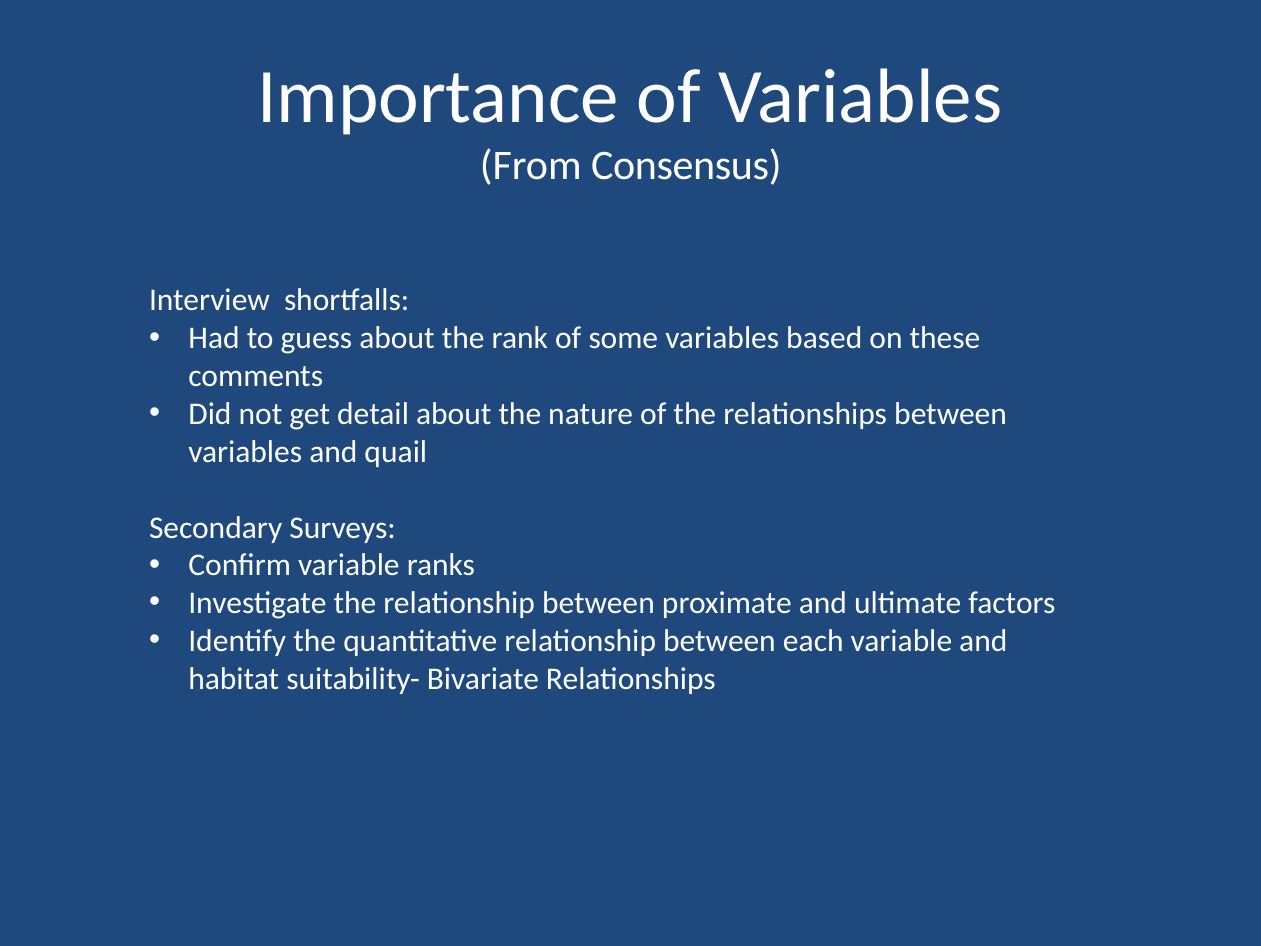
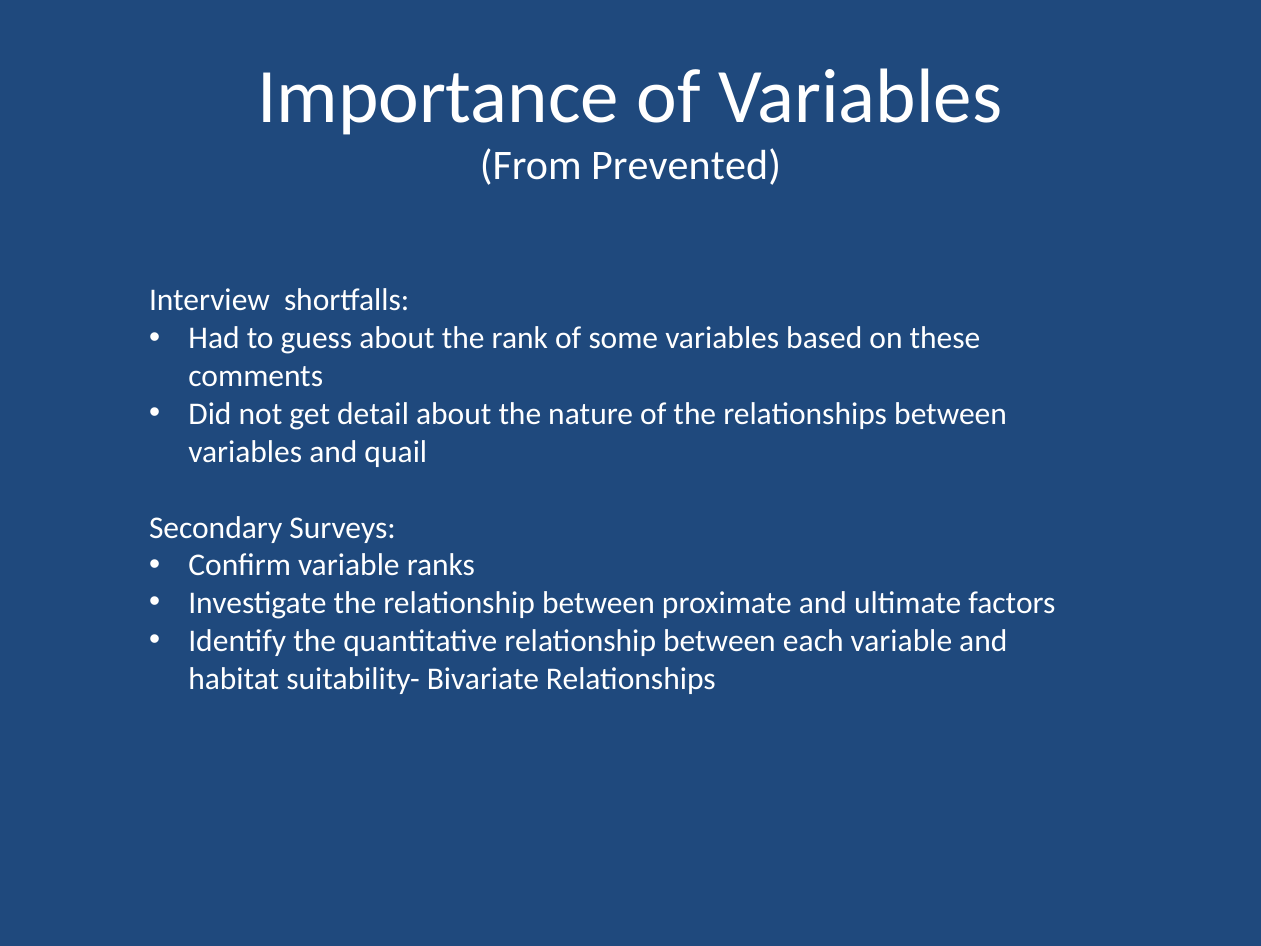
Consensus: Consensus -> Prevented (686, 166)
